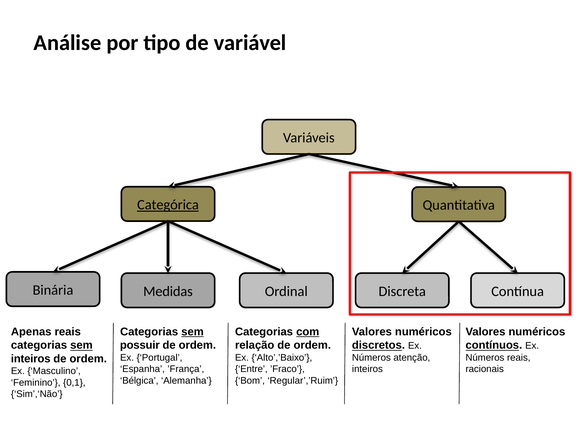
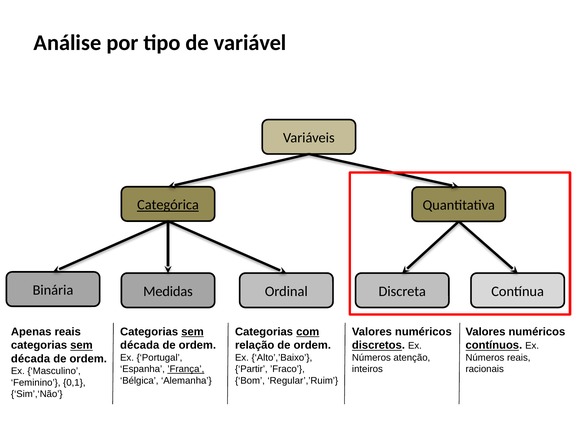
possuir: possuir -> década (140, 345)
inteiros: inteiros -> década (31, 359)
’França underline: none -> present (186, 369)
Entre: Entre -> Partir (251, 369)
